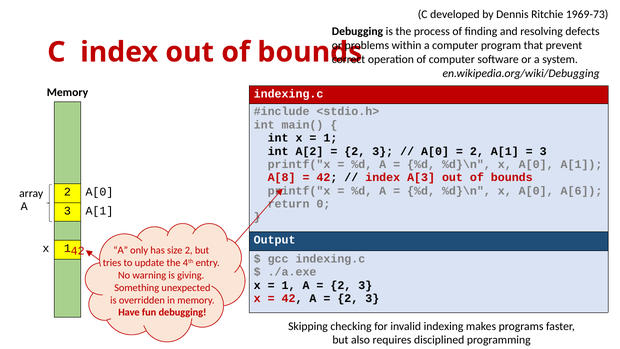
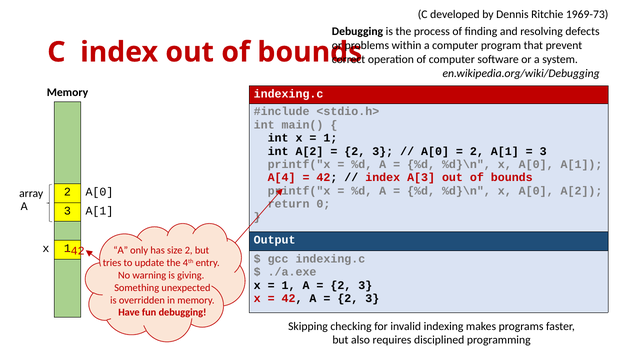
A[8: A[8 -> A[4 (282, 177)
A[0 A[6: A[6 -> A[2 (582, 191)
